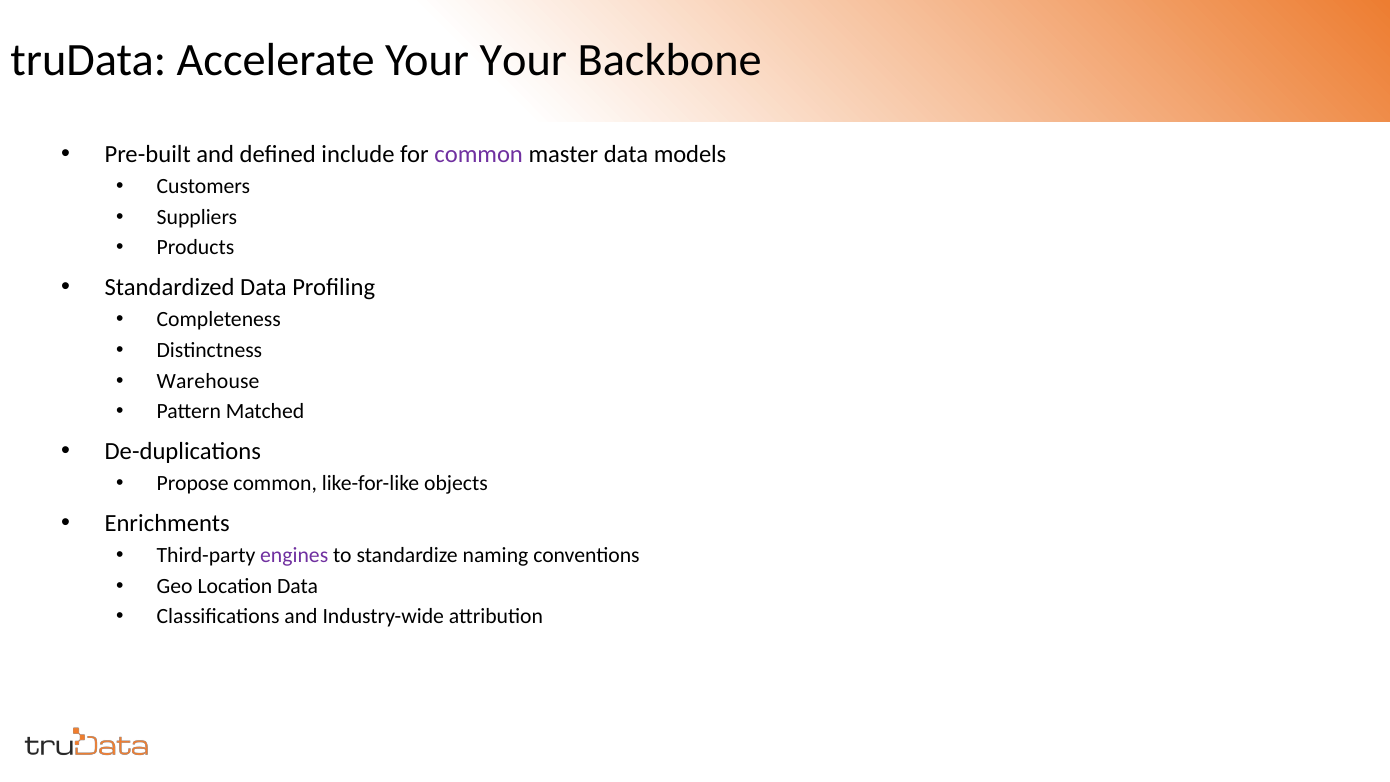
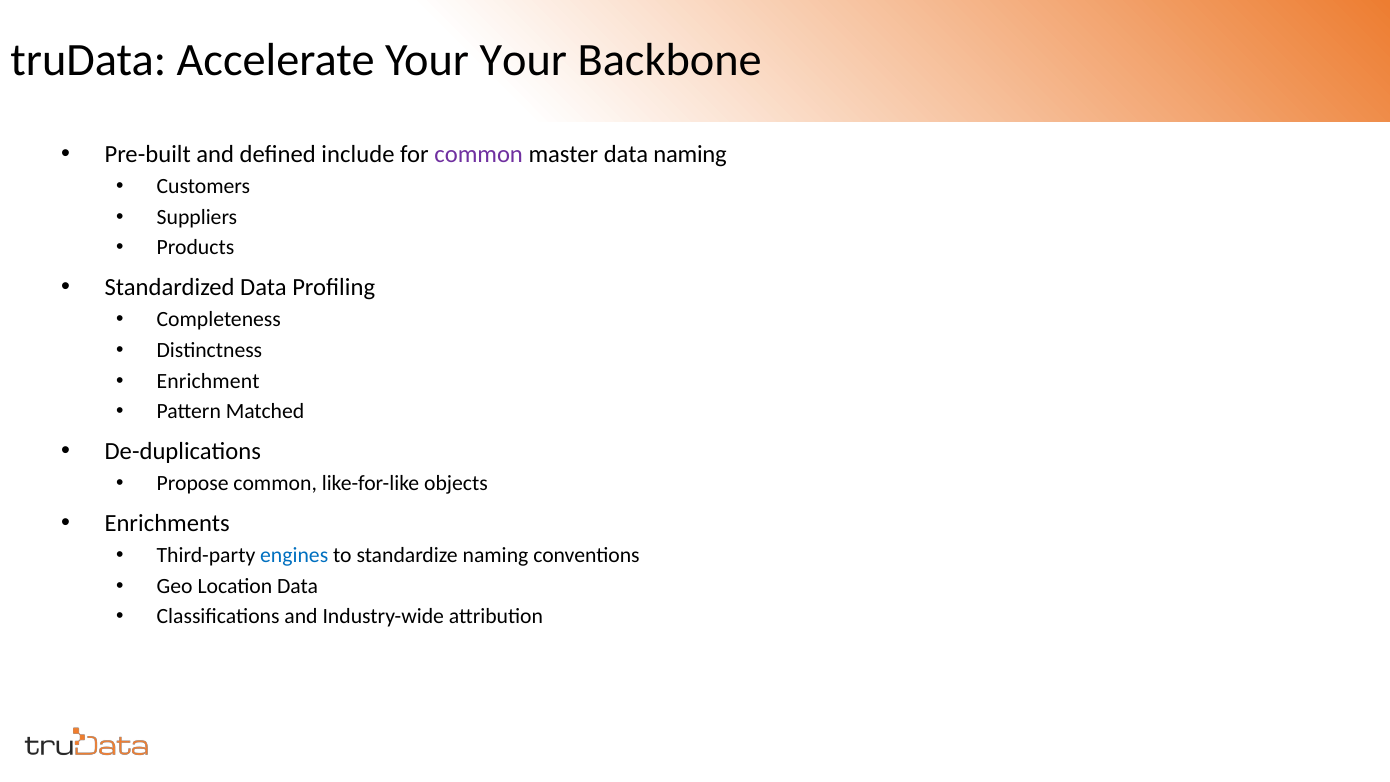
data models: models -> naming (690, 154)
Warehouse: Warehouse -> Enrichment (208, 381)
engines colour: purple -> blue (294, 555)
